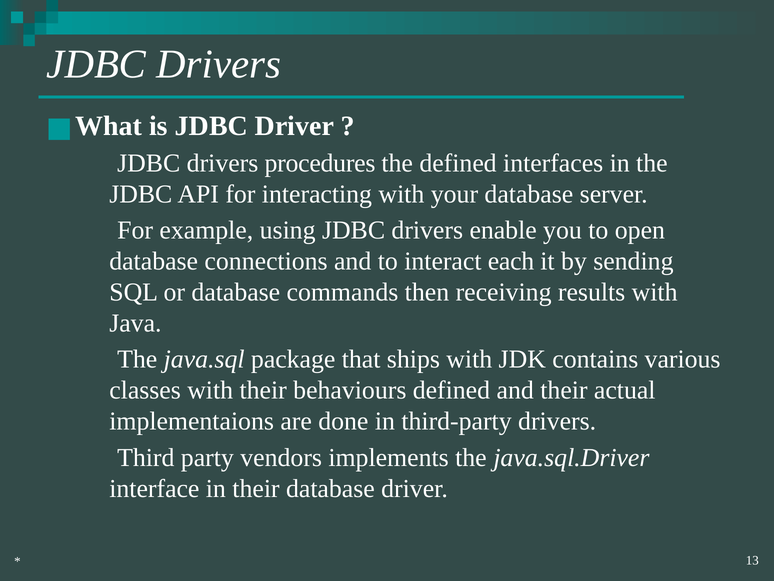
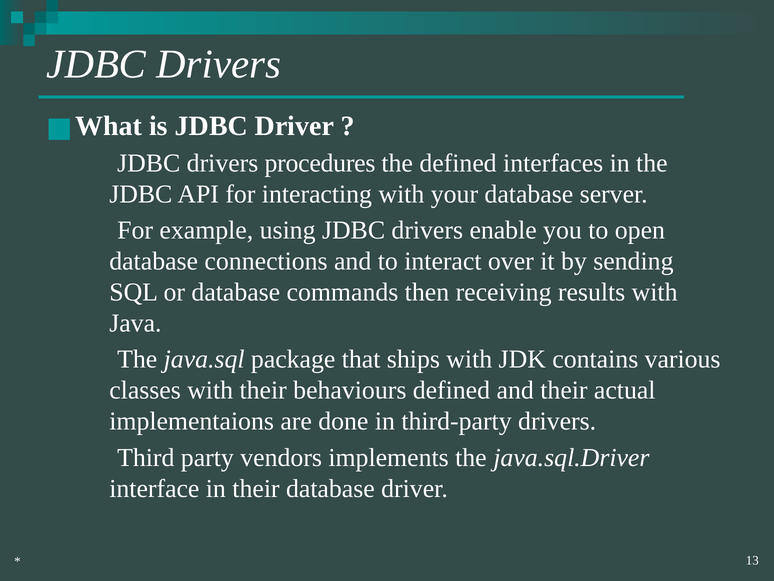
each: each -> over (511, 261)
